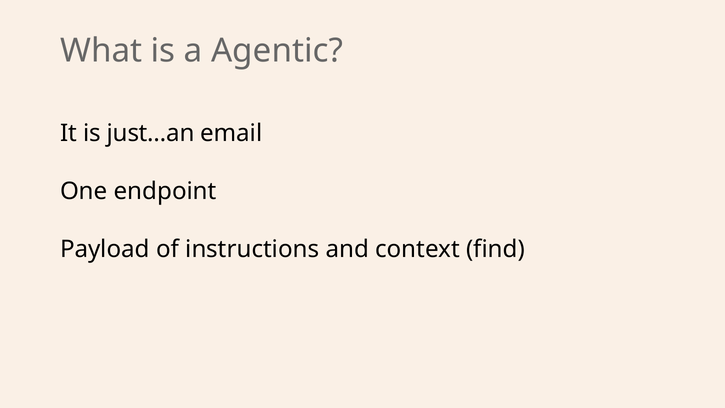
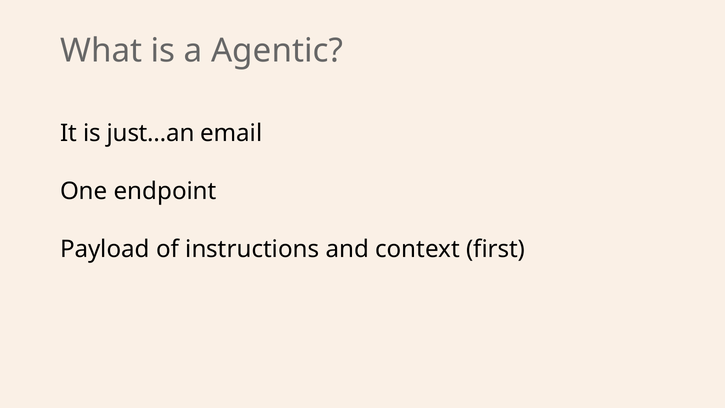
find: find -> first (496, 249)
